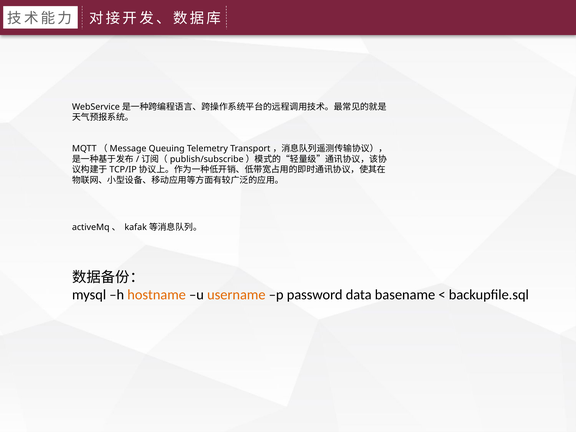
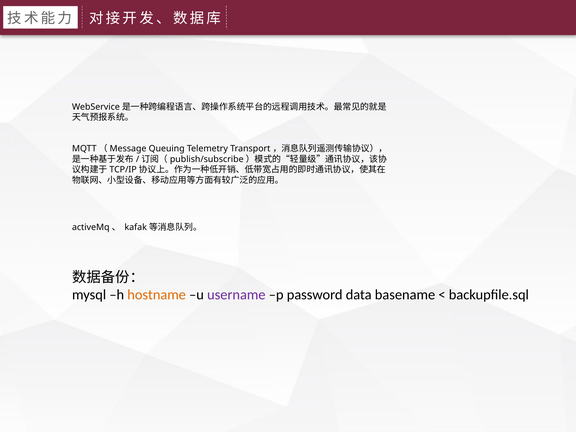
username colour: orange -> purple (236, 295)
